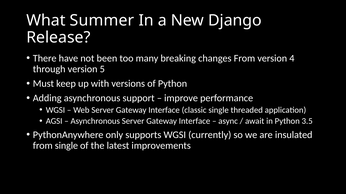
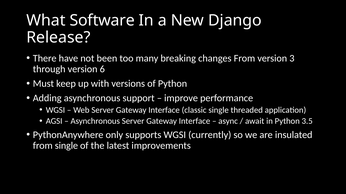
Summer: Summer -> Software (102, 21)
4: 4 -> 3 (292, 58)
5: 5 -> 6 (102, 69)
